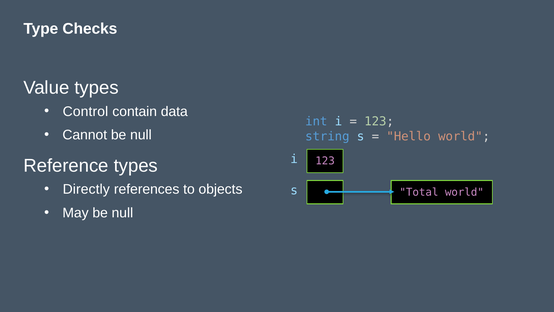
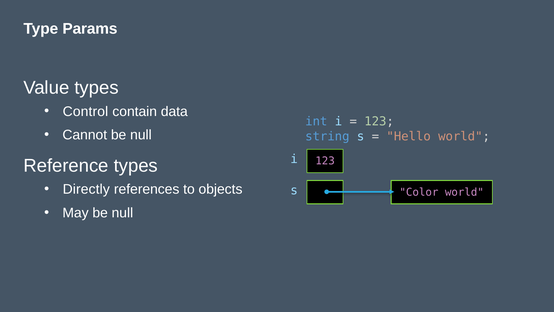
Checks: Checks -> Params (90, 29)
Total: Total -> Color (419, 192)
